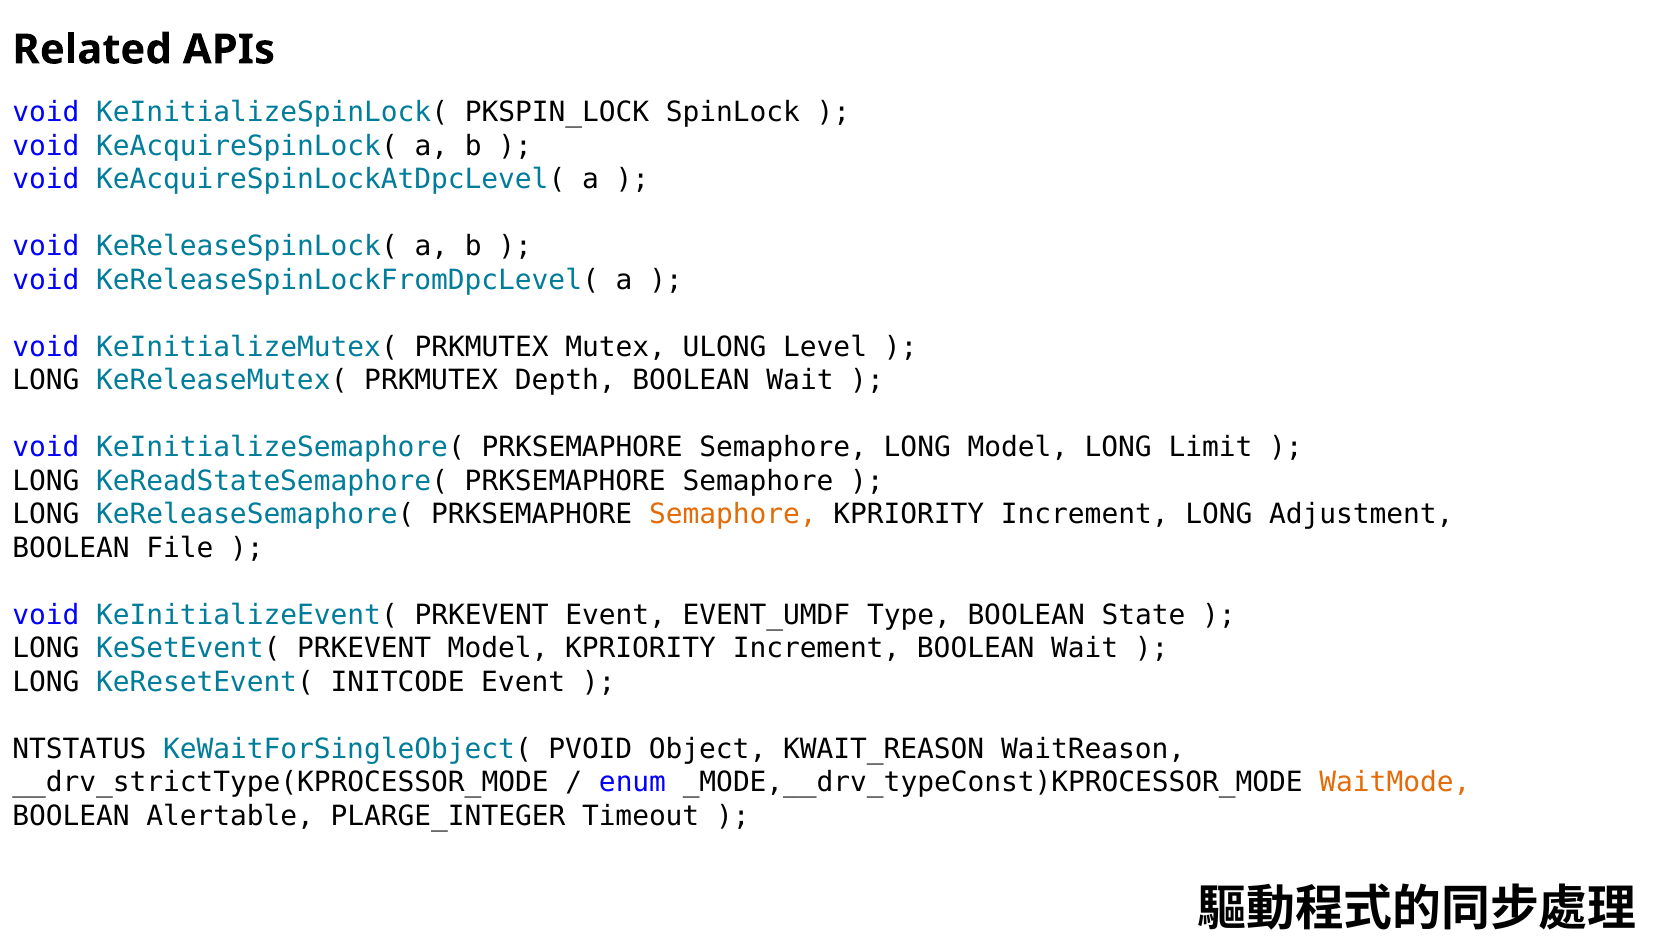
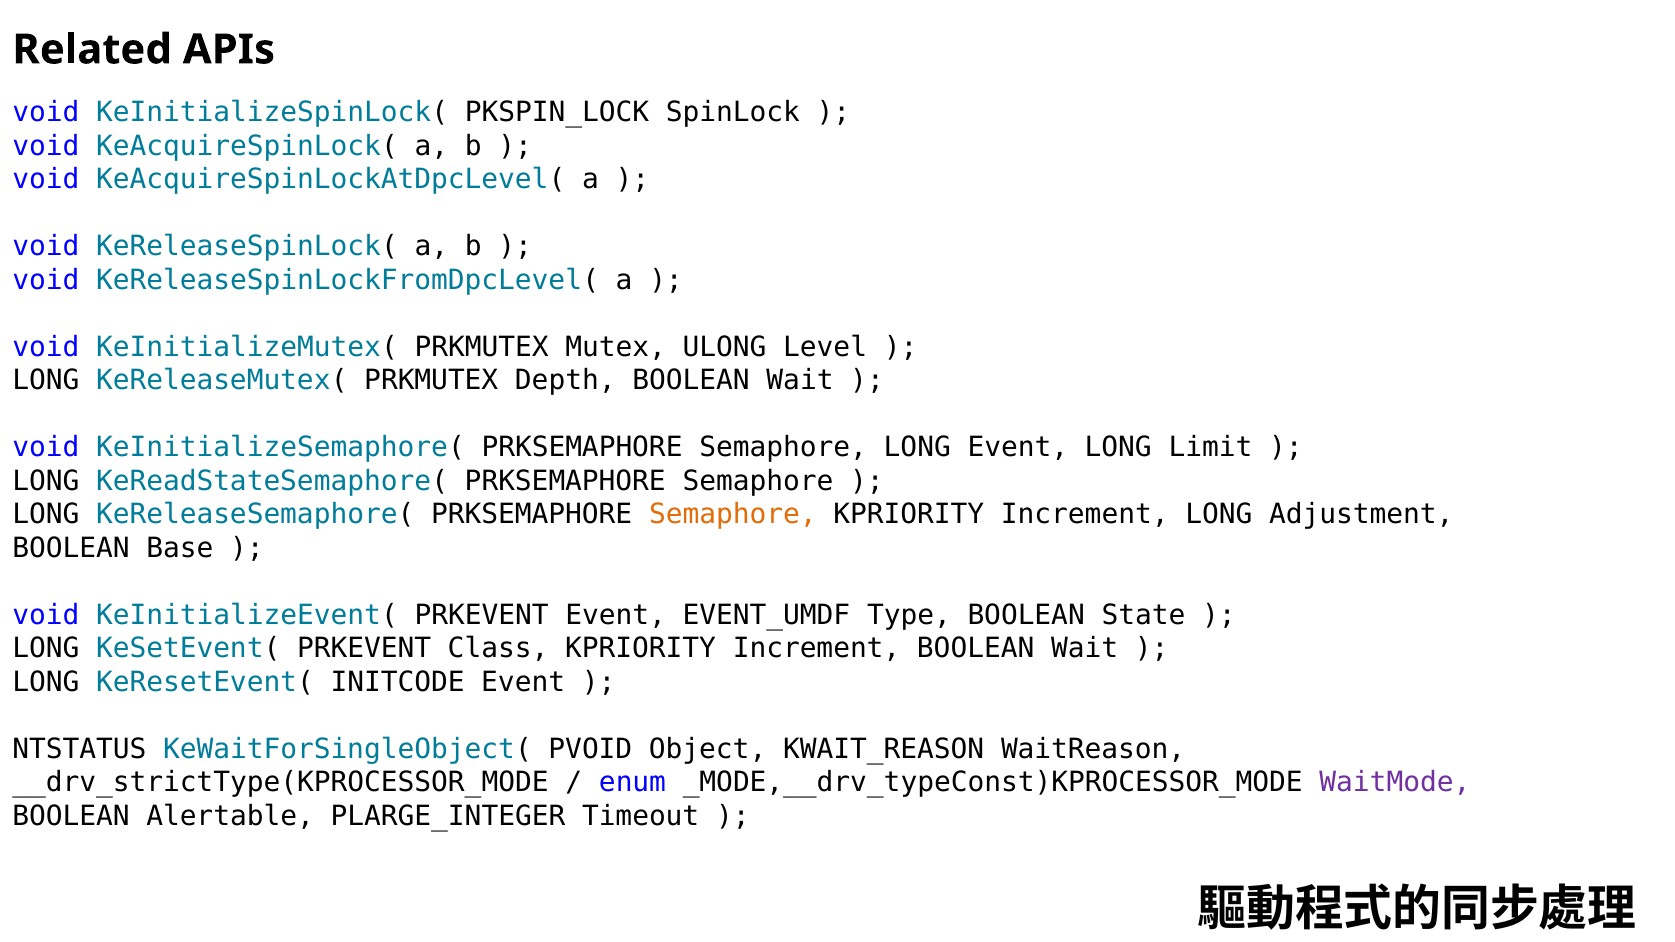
LONG Model: Model -> Event (1018, 448)
File: File -> Base (180, 548)
PRKEVENT Model: Model -> Class (498, 649)
WaitMode colour: orange -> purple (1395, 782)
